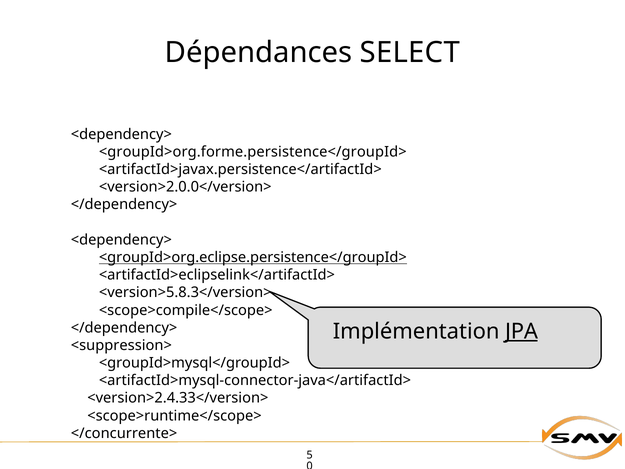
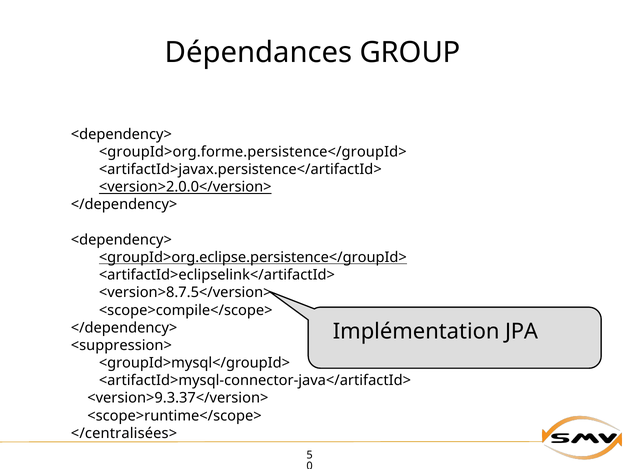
SELECT: SELECT -> GROUP (410, 52)
<version>2.0.0</version> underline: none -> present (185, 187)
<version>5.8.3</version>: <version>5.8.3</version> -> <version>8.7.5</version> (185, 292)
JPA underline: present -> none (521, 331)
<version>2.4.33</version>: <version>2.4.33</version> -> <version>9.3.37</version> (178, 398)
</concurrente>: </concurrente> -> </centralisées> (124, 433)
